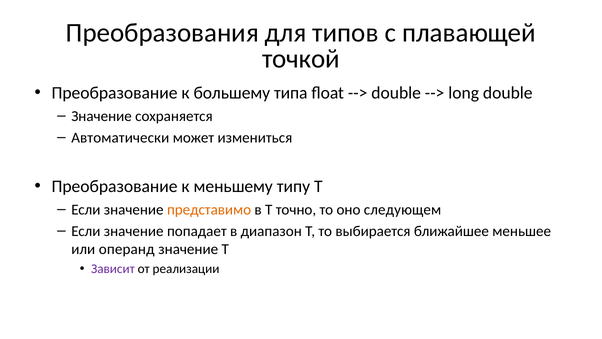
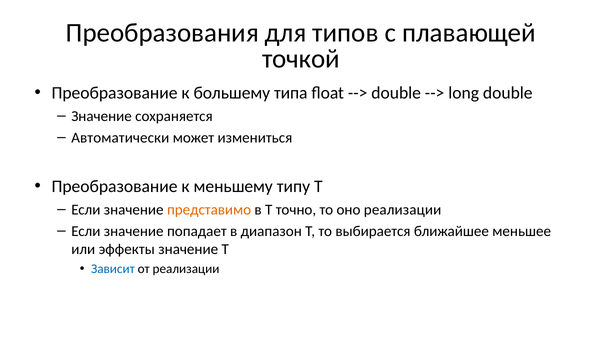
оно следующем: следующем -> реализации (403, 209)
операнд: операнд -> эффекты (127, 249)
Зависит colour: purple -> blue (113, 269)
